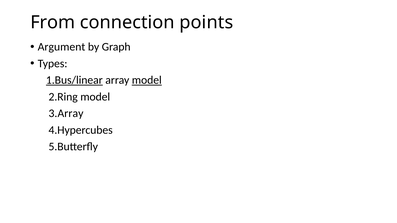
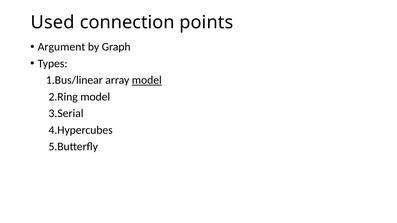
From: From -> Used (53, 22)
1.Bus/linear underline: present -> none (74, 80)
3.Array: 3.Array -> 3.Serial (66, 114)
